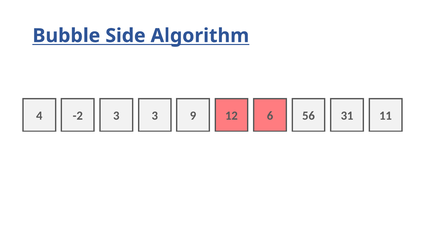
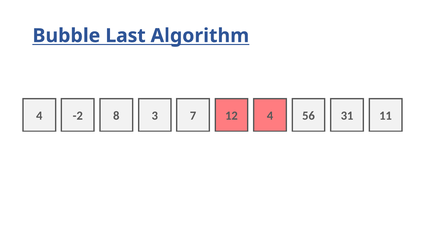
Side: Side -> Last (126, 36)
-2 3: 3 -> 8 (116, 116)
9: 9 -> 7 (193, 116)
12 6: 6 -> 4 (270, 116)
